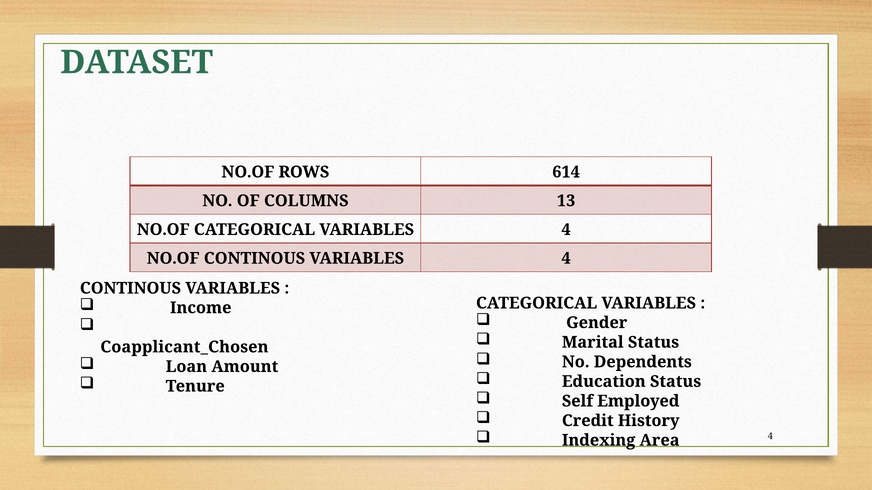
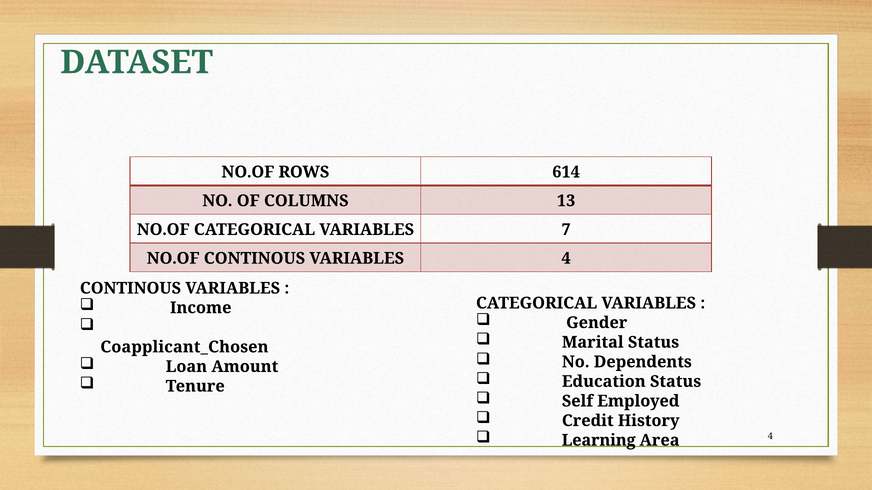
CATEGORICAL VARIABLES 4: 4 -> 7 (566, 230)
Indexing: Indexing -> Learning (599, 441)
